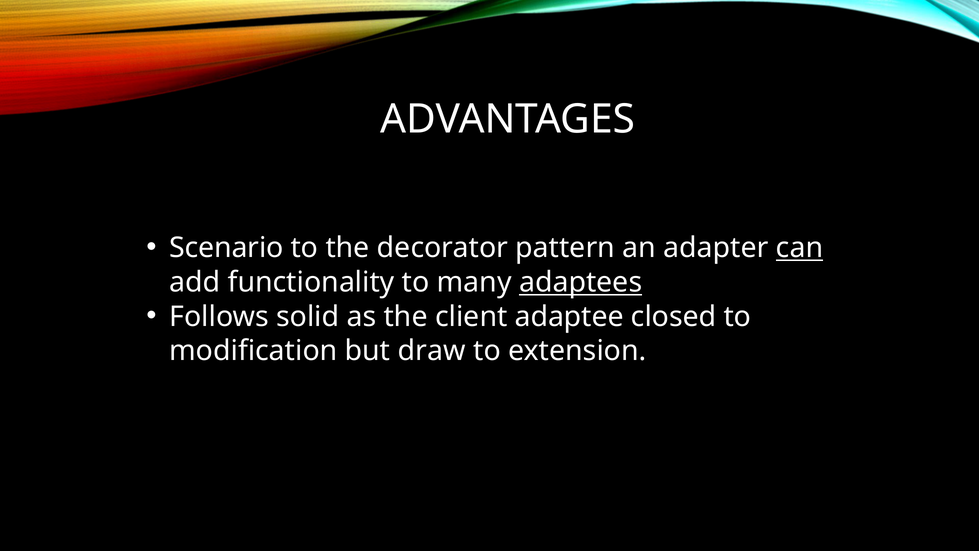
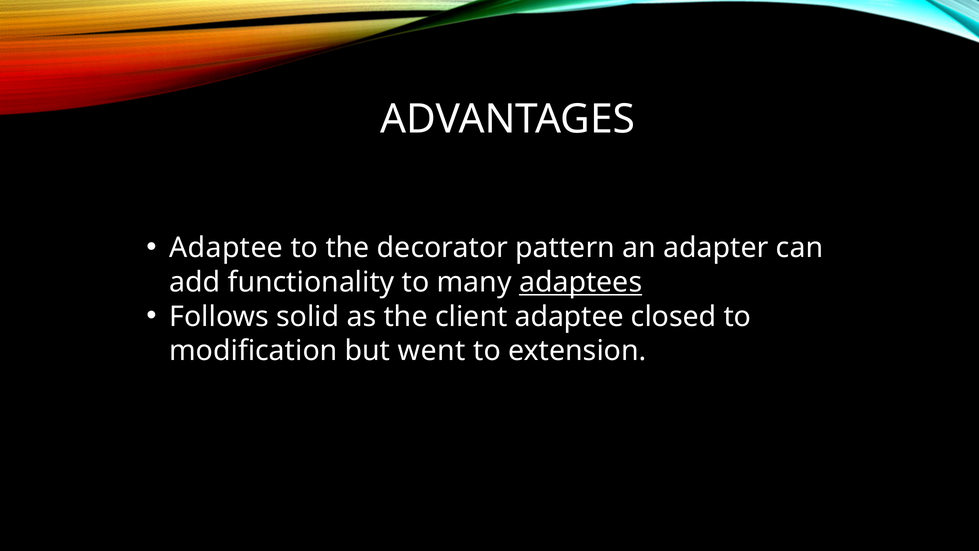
Scenario: Scenario -> Adaptee (226, 248)
can underline: present -> none (800, 248)
draw: draw -> went (432, 351)
